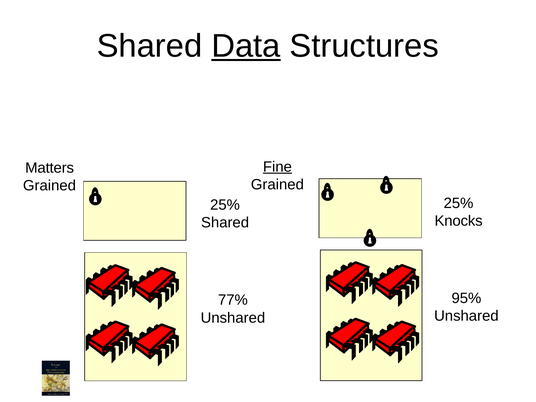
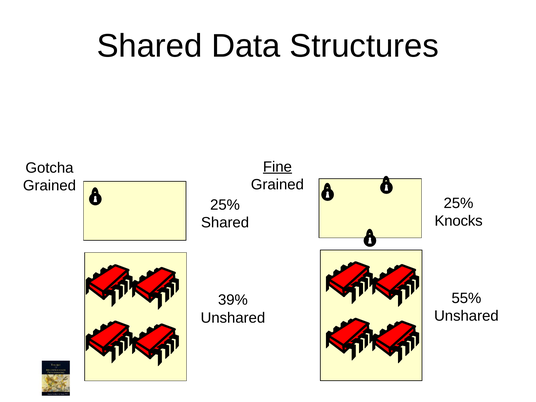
Data underline: present -> none (246, 46)
Matters: Matters -> Gotcha (49, 168)
95%: 95% -> 55% (466, 298)
77%: 77% -> 39% (233, 300)
